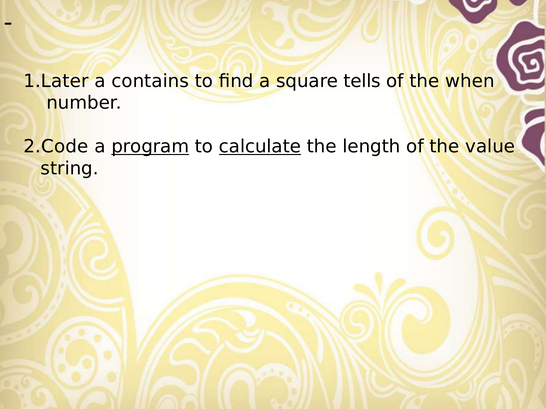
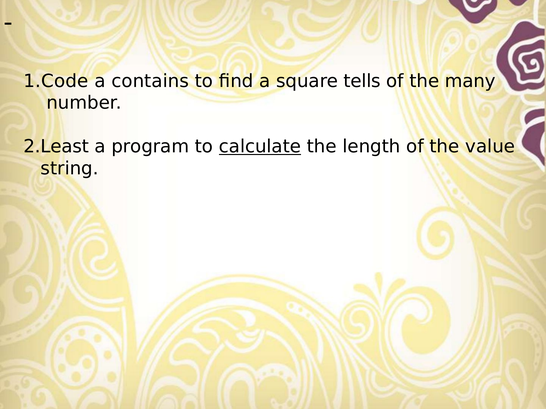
1.Later: 1.Later -> 1.Code (56, 81)
when: when -> many (470, 81)
2.Code: 2.Code -> 2.Least (56, 147)
program underline: present -> none (150, 147)
